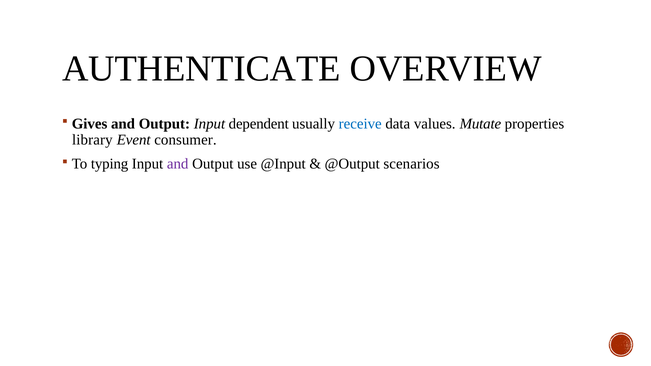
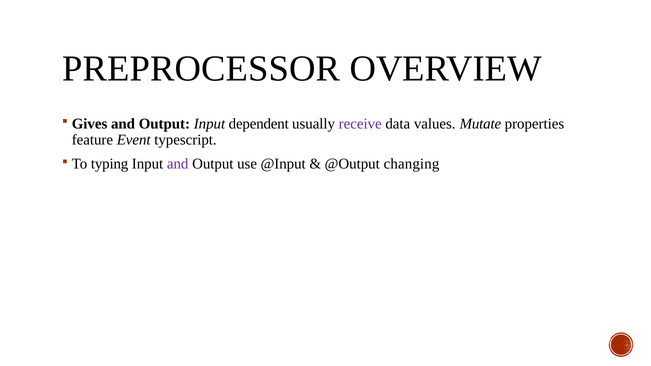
AUTHENTICATE: AUTHENTICATE -> PREPROCESSOR (201, 69)
receive colour: blue -> purple (360, 124)
library: library -> feature (92, 140)
consumer: consumer -> typescript (186, 140)
scenarios: scenarios -> changing (411, 164)
